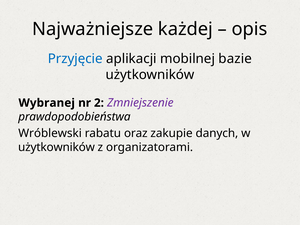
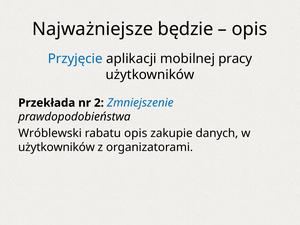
każdej: każdej -> będzie (186, 29)
bazie: bazie -> pracy (235, 59)
Wybranej: Wybranej -> Przekłada (47, 103)
Zmniejszenie colour: purple -> blue (140, 103)
rabatu oraz: oraz -> opis (136, 133)
